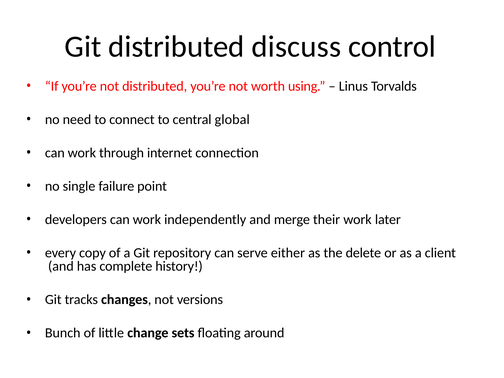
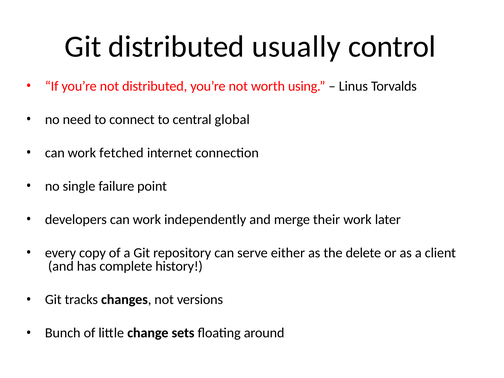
discuss: discuss -> usually (296, 47)
through: through -> fetched (121, 153)
